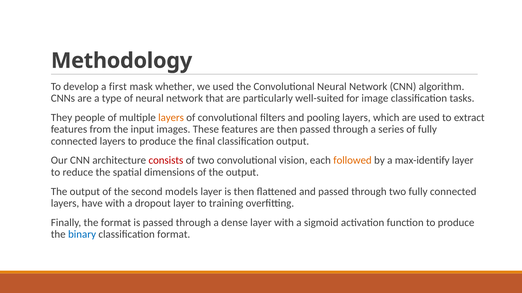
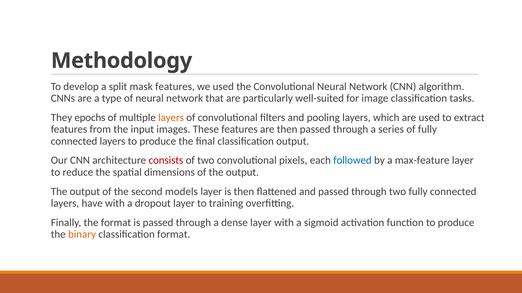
first: first -> split (118, 87)
mask whether: whether -> features (175, 87)
people: people -> epochs (90, 118)
vision: vision -> pixels (293, 161)
followed colour: orange -> blue (353, 161)
max-identify: max-identify -> max-feature (422, 161)
binary colour: blue -> orange (82, 235)
